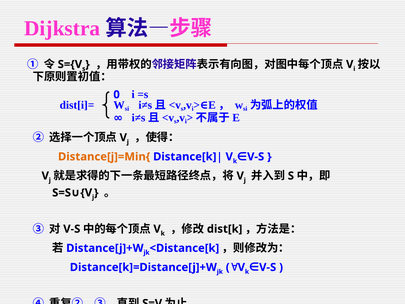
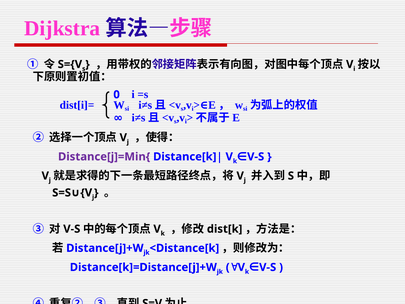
Distance[j]=Min{ colour: orange -> purple (104, 157)
